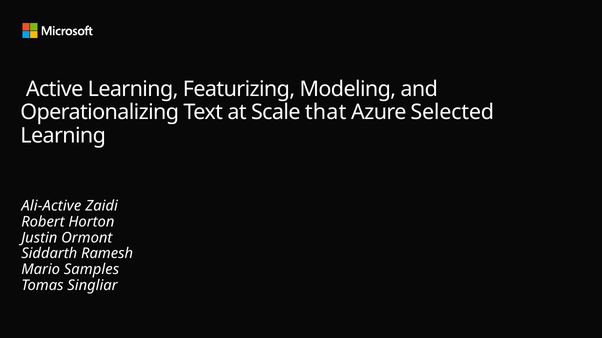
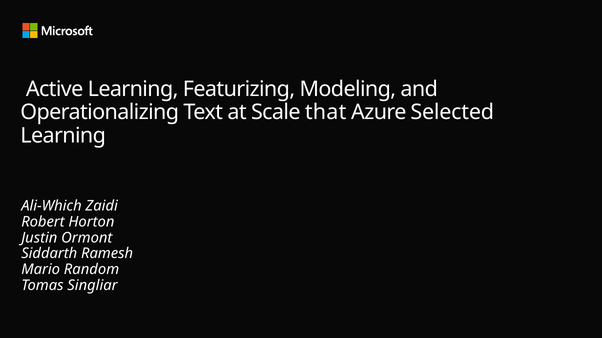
Ali-Active: Ali-Active -> Ali-Which (51, 206)
Samples: Samples -> Random (92, 270)
